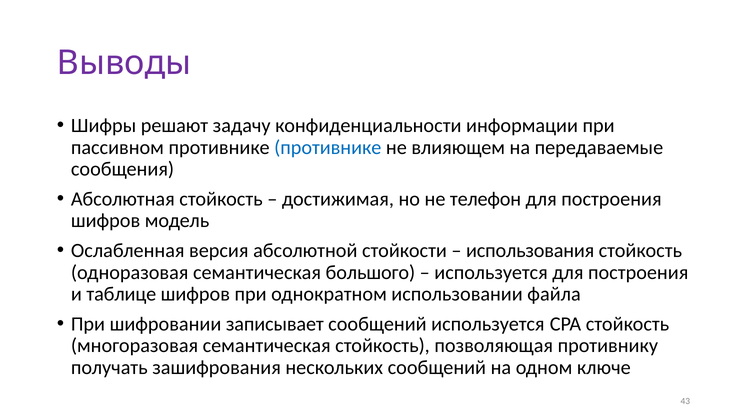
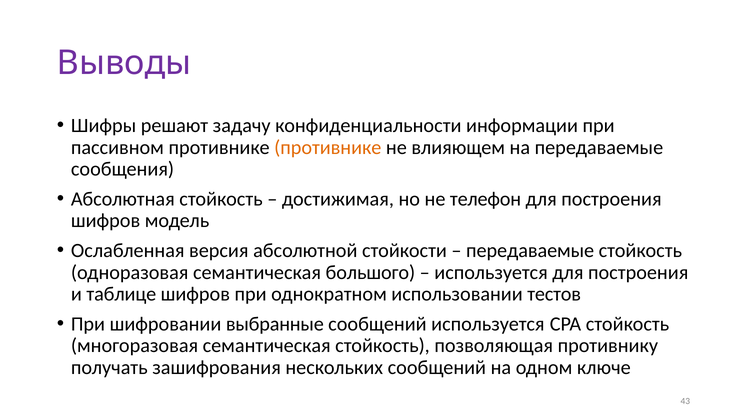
противнике colour: blue -> orange (328, 147)
использования: использования -> передаваемые (530, 251)
файла: файла -> тестов (554, 294)
записывает: записывает -> выбранные (275, 324)
